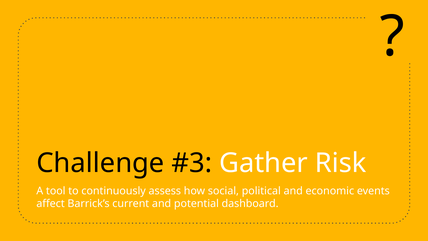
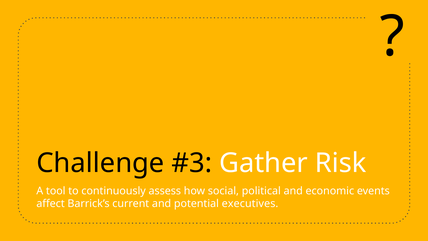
dashboard: dashboard -> executives (250, 204)
